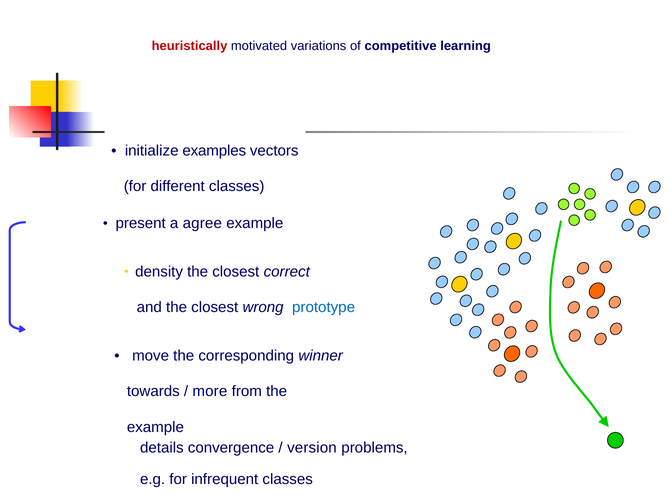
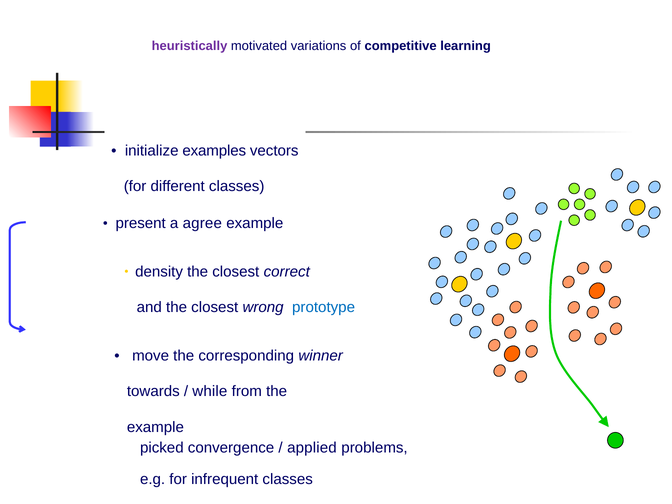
heuristically colour: red -> purple (190, 46)
more: more -> while (210, 391)
details: details -> picked (162, 448)
version: version -> applied (312, 448)
